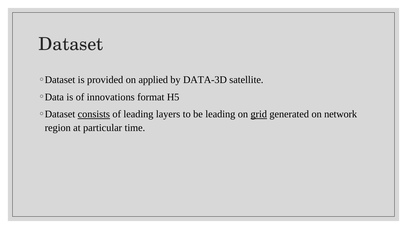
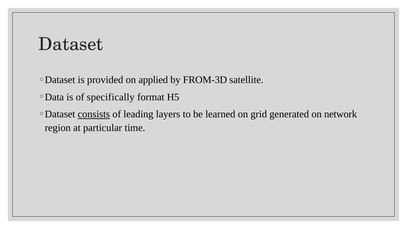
DATA-3D: DATA-3D -> FROM-3D (205, 80)
innovations: innovations -> specifically (111, 97)
be leading: leading -> learned (220, 114)
grid underline: present -> none (259, 114)
